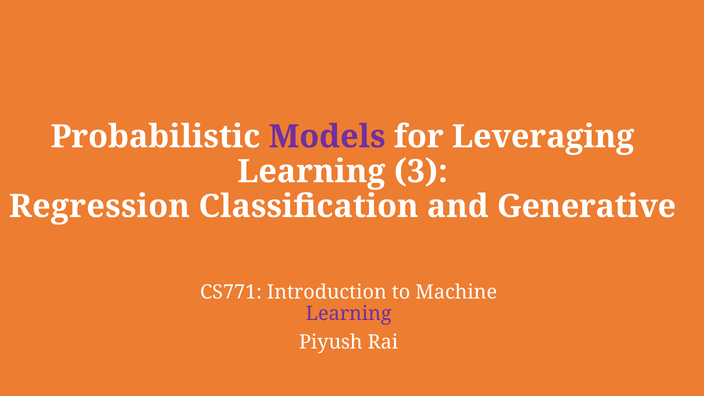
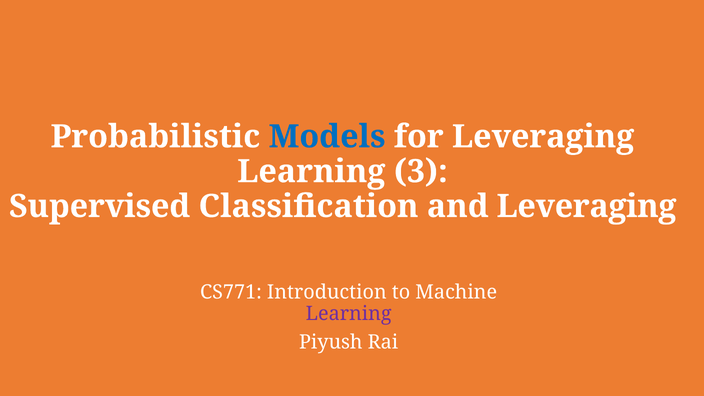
Models colour: purple -> blue (327, 137)
Regression: Regression -> Supervised (100, 206)
and Generative: Generative -> Leveraging (587, 206)
